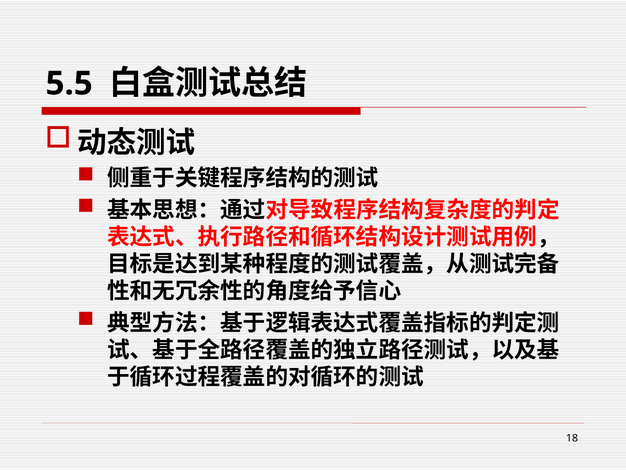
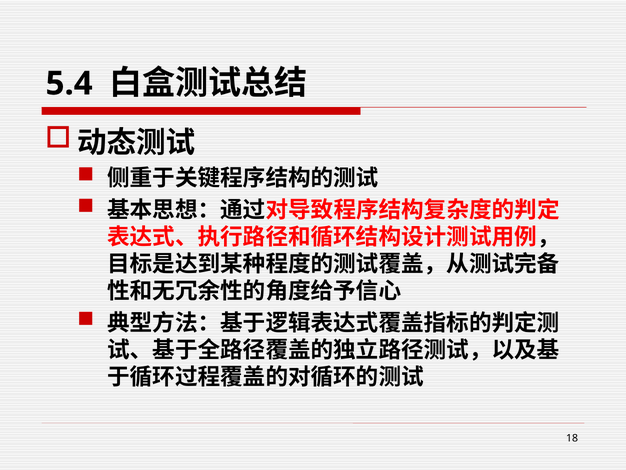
5.5: 5.5 -> 5.4 (69, 83)
